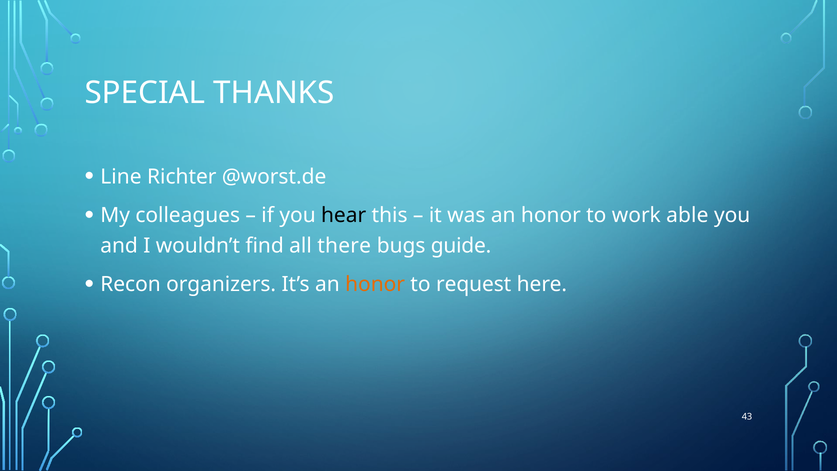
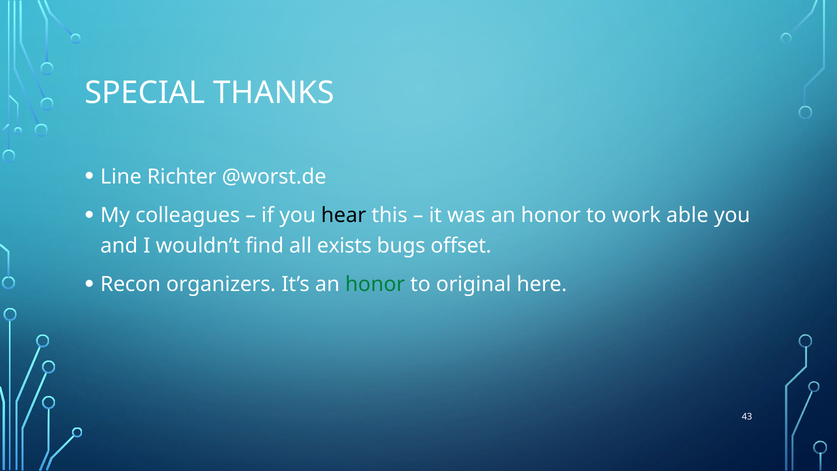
there: there -> exists (344, 246)
guide: guide -> offset (461, 246)
honor colour: orange -> green (375, 284)
request: request -> original (474, 284)
